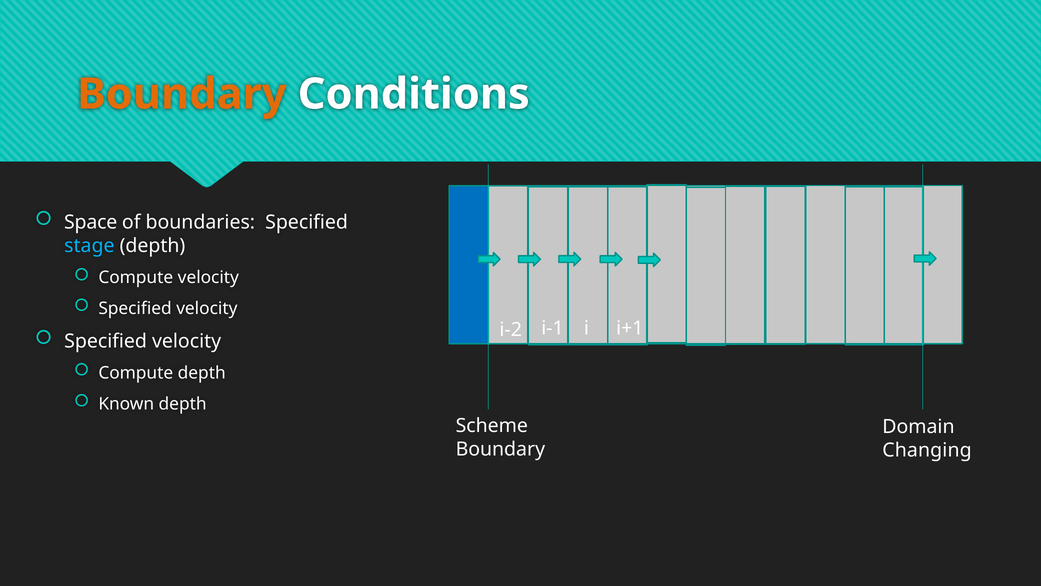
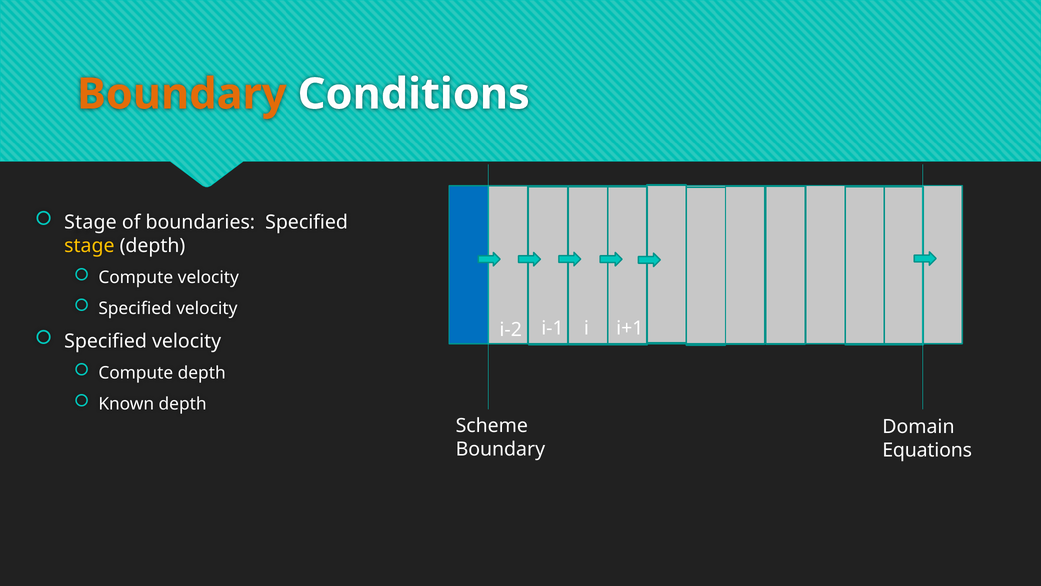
Space: Space -> Stage (90, 222)
stage colour: light blue -> yellow (89, 245)
Changing: Changing -> Equations (927, 450)
